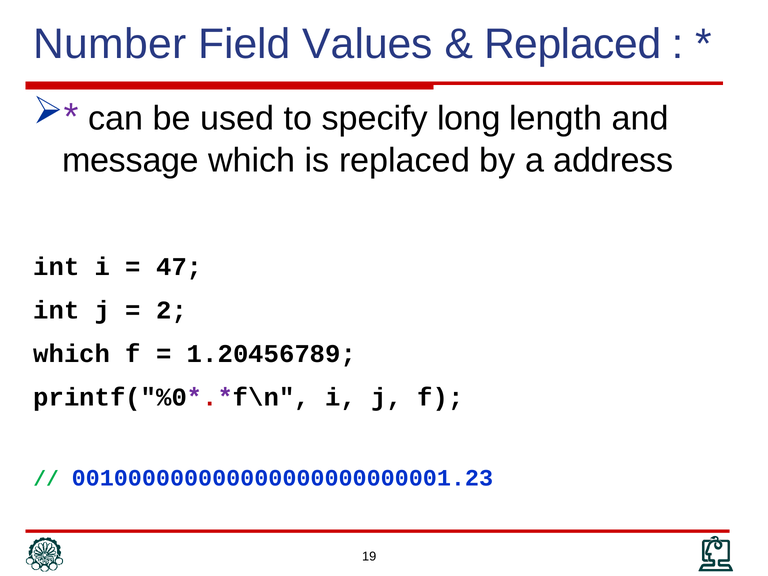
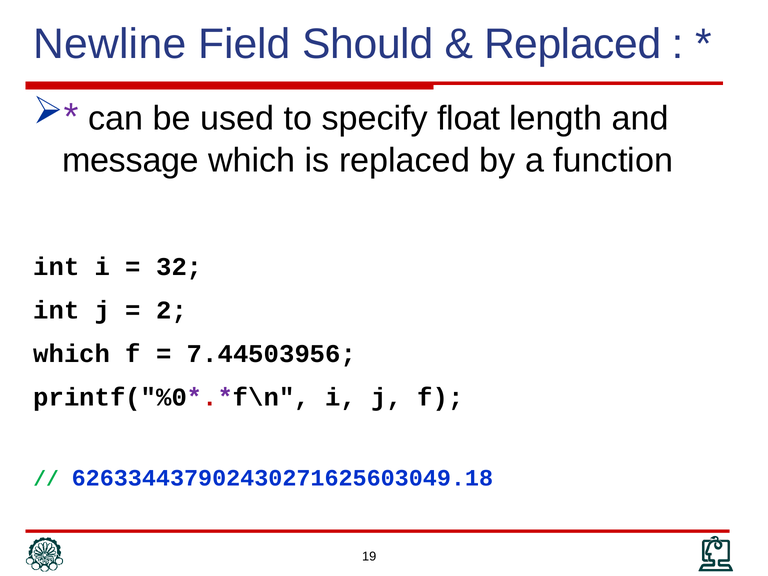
Number: Number -> Newline (110, 44)
Values: Values -> Should (368, 44)
long: long -> float (469, 119)
address: address -> function (613, 161)
47: 47 -> 32 (179, 267)
1.20456789: 1.20456789 -> 7.44503956 (271, 354)
001000000000000000000000001.23: 001000000000000000000000001.23 -> 626334437902430271625603049.18 (282, 478)
